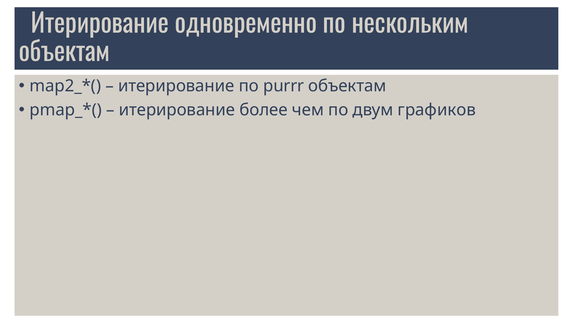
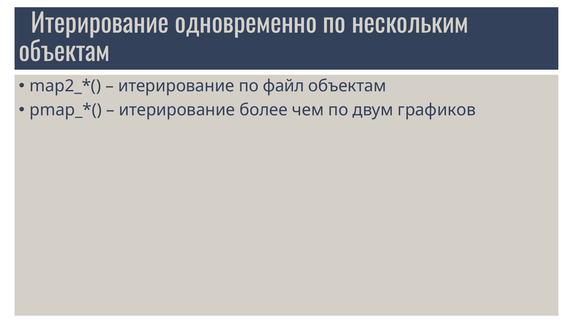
purrr: purrr -> файл (284, 86)
